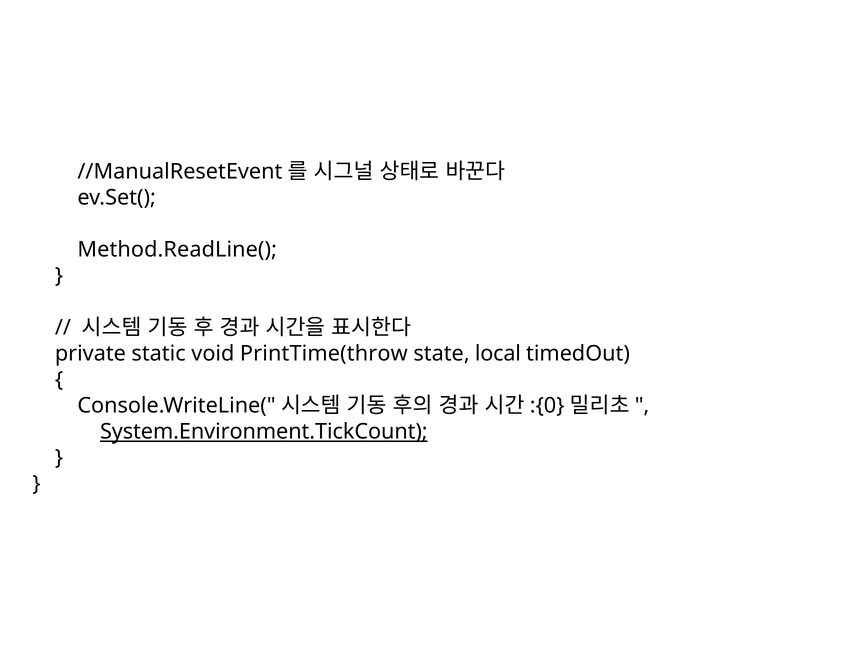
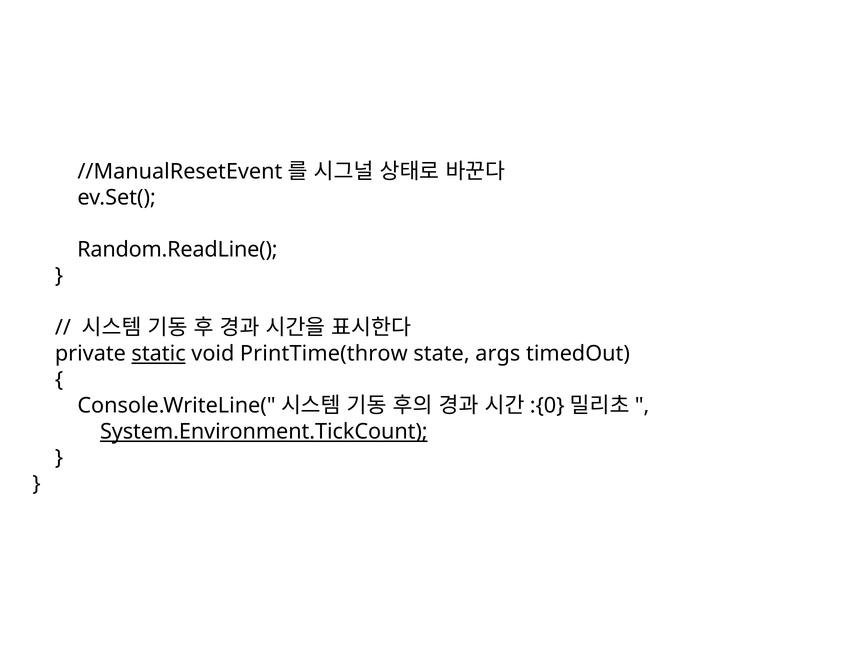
Method.ReadLine(: Method.ReadLine( -> Random.ReadLine( (177, 250)
static underline: none -> present (159, 354)
local: local -> args (498, 354)
